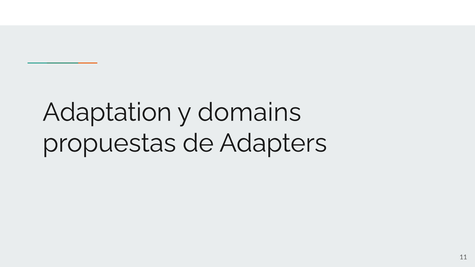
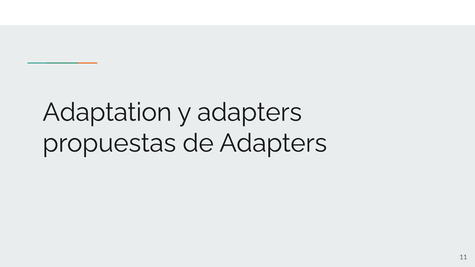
y domains: domains -> adapters (250, 112)
